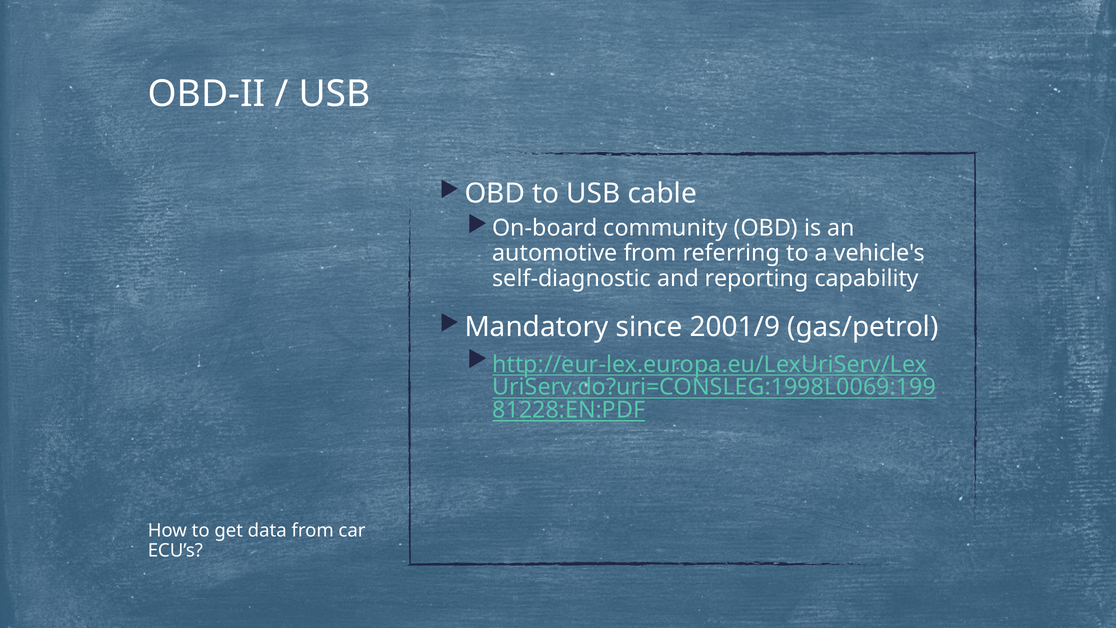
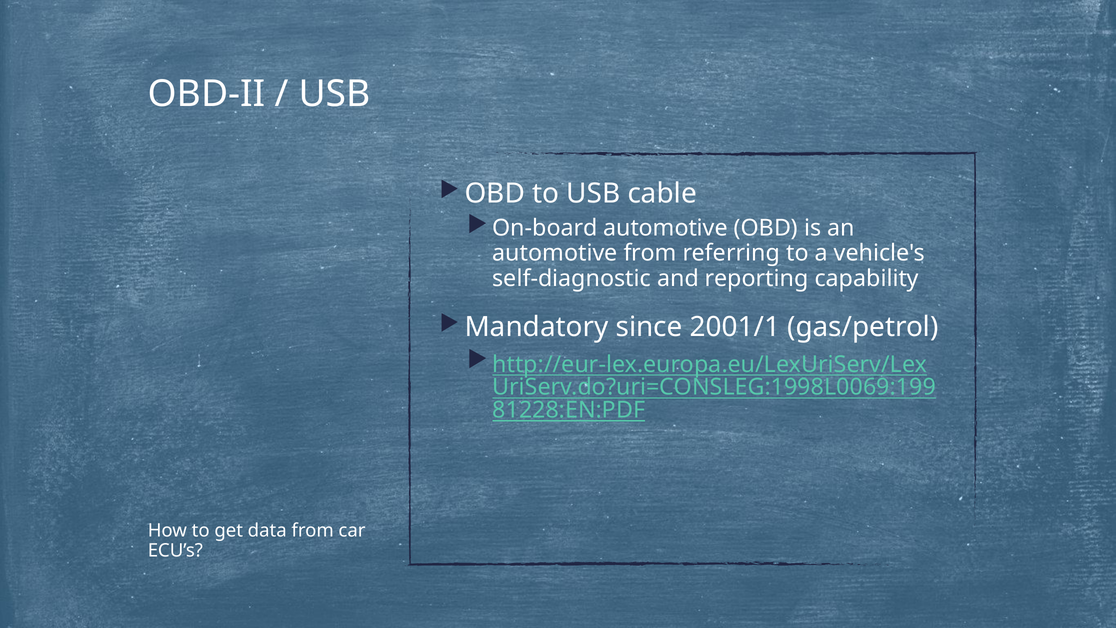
On-board community: community -> automotive (666, 228)
2001/9: 2001/9 -> 2001/1 (735, 327)
